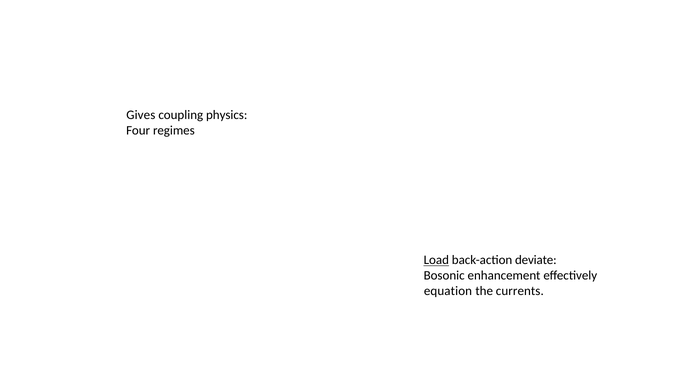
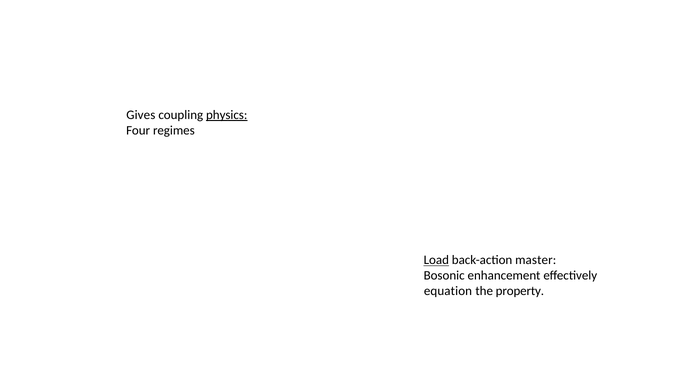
physics underline: none -> present (227, 115)
deviate: deviate -> master (536, 260)
currents: currents -> property (520, 291)
